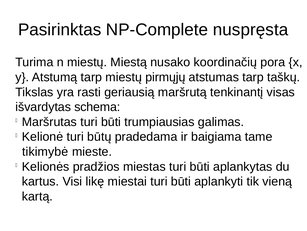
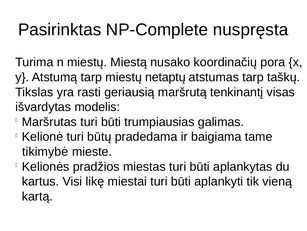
pirmųjų: pirmųjų -> netaptų (165, 77)
schema: schema -> modelis (97, 107)
